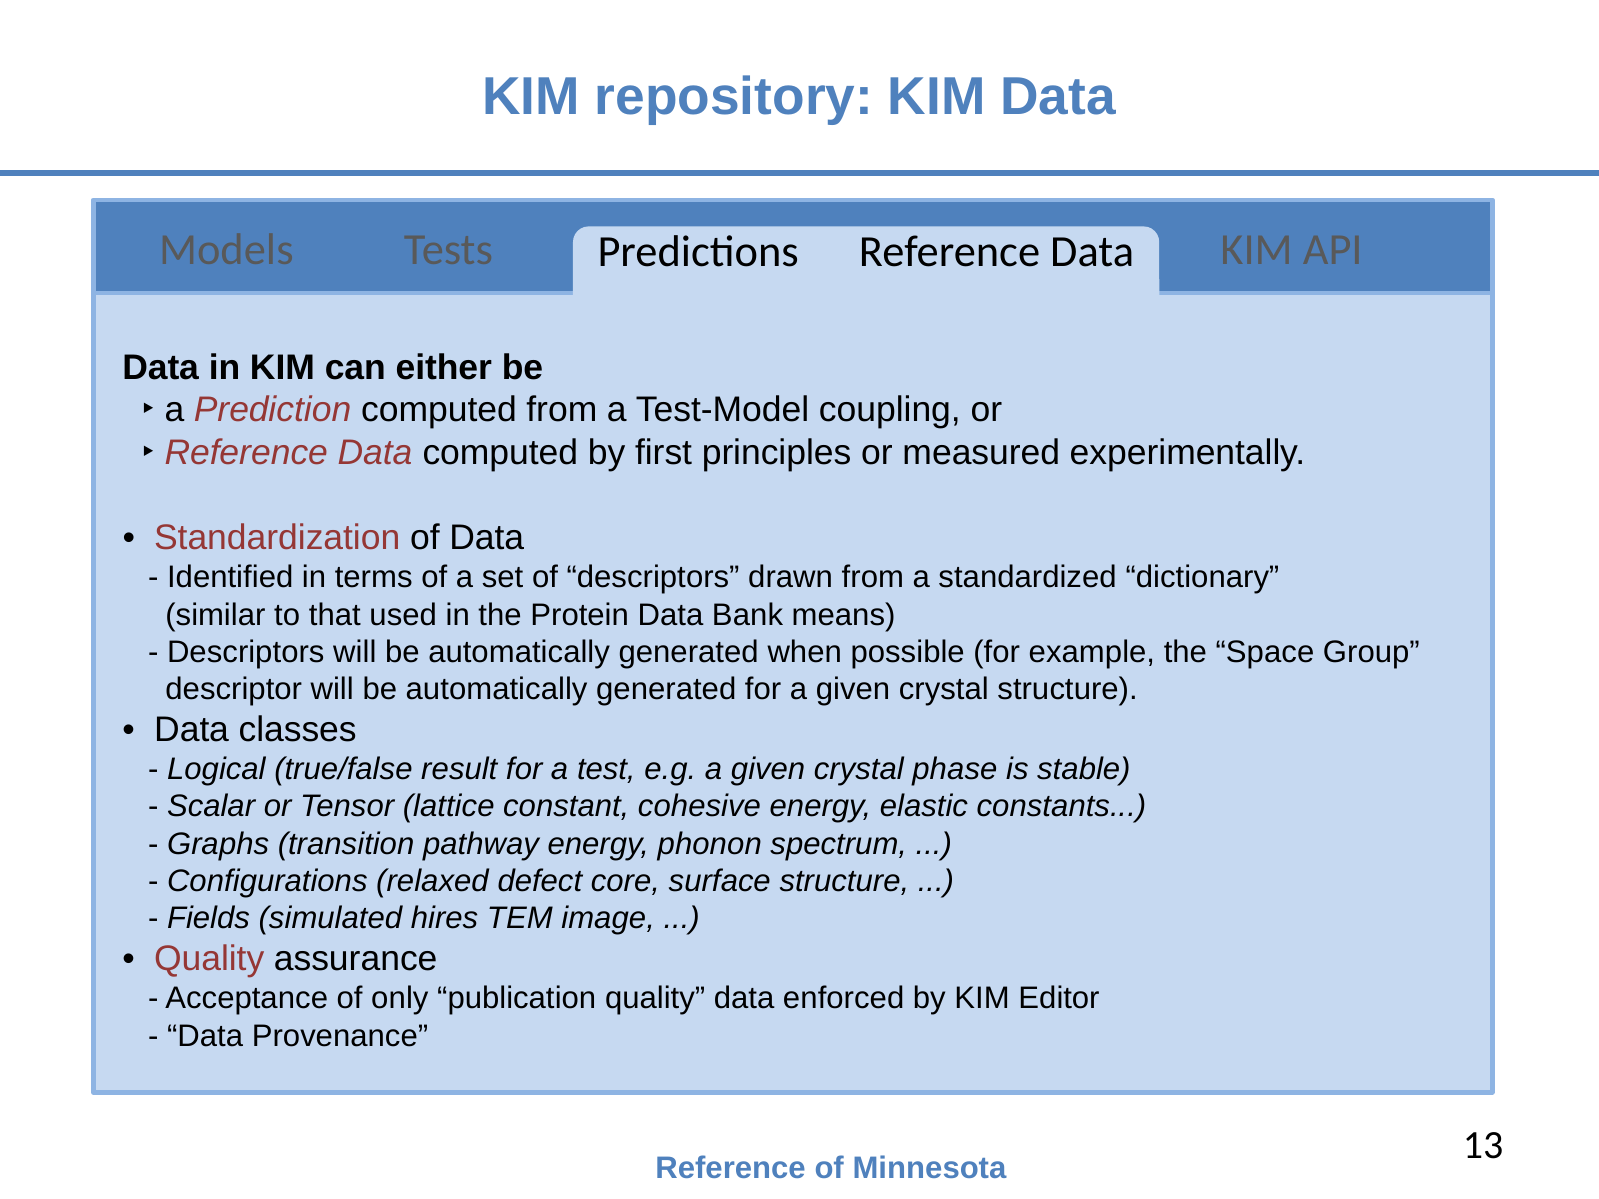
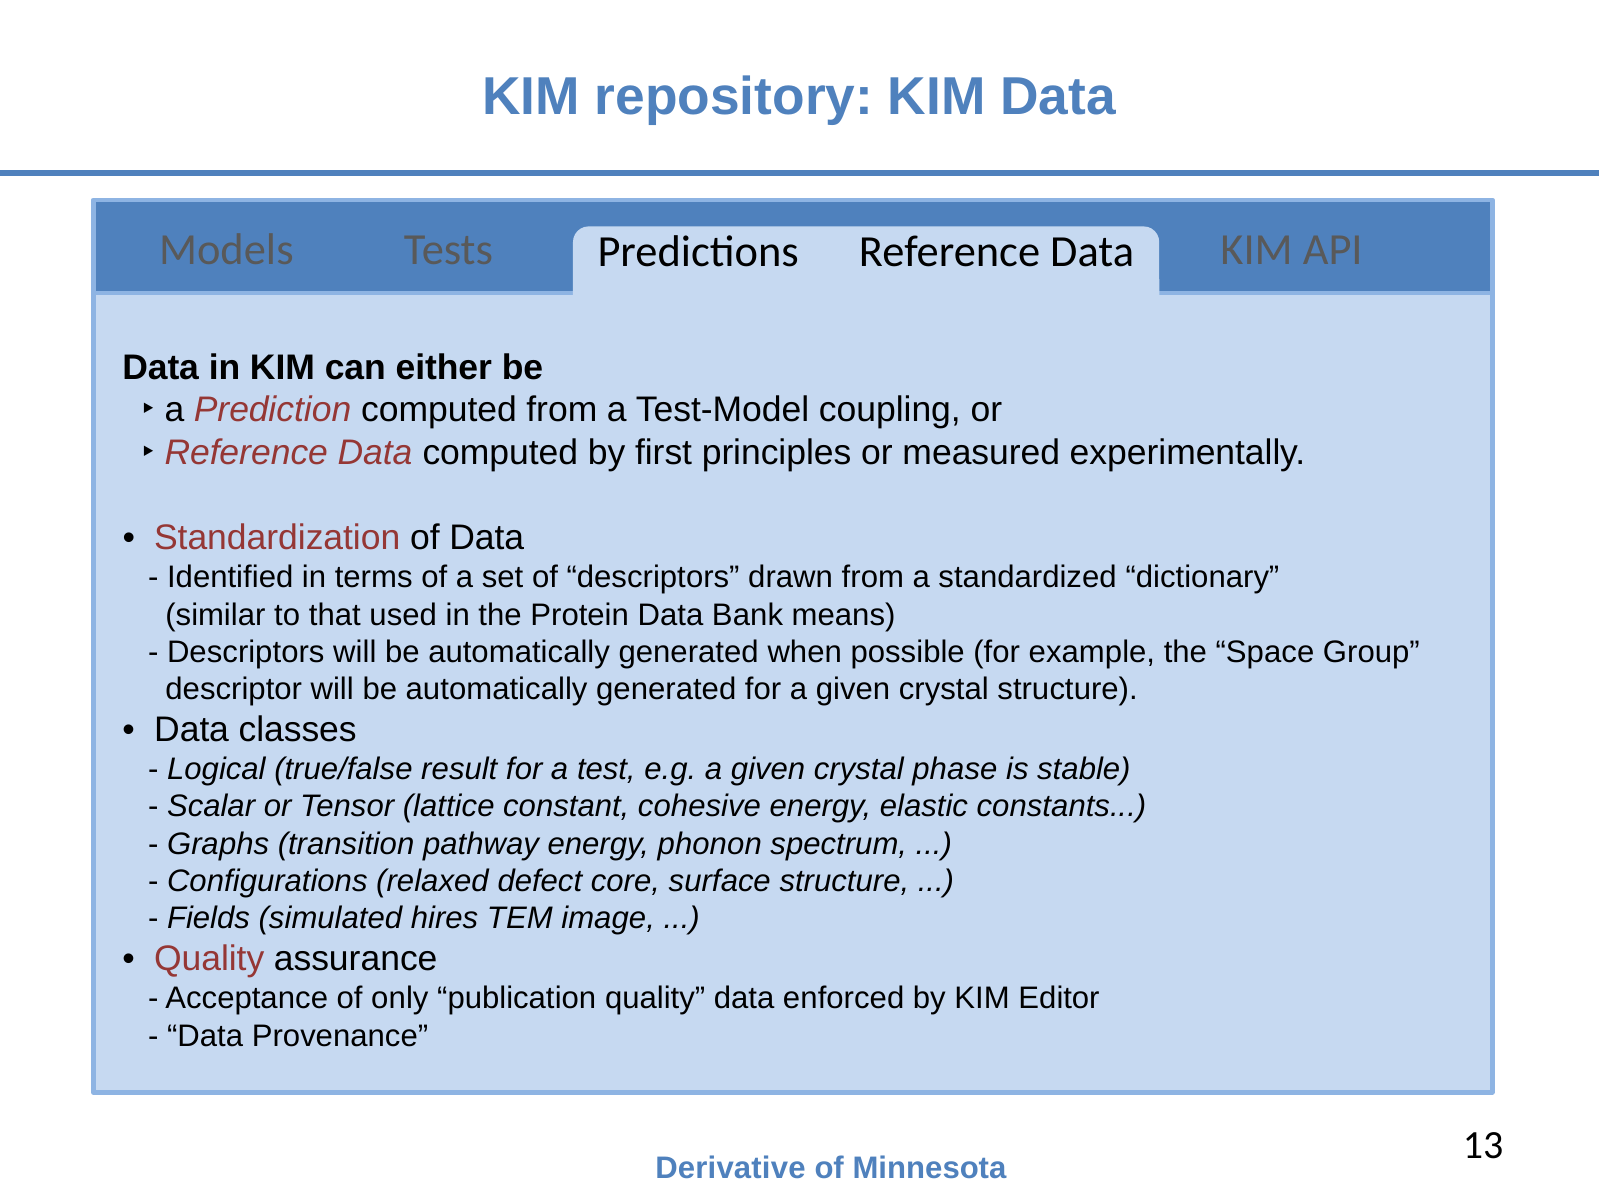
Reference: Reference -> Derivative (730, 1169)
